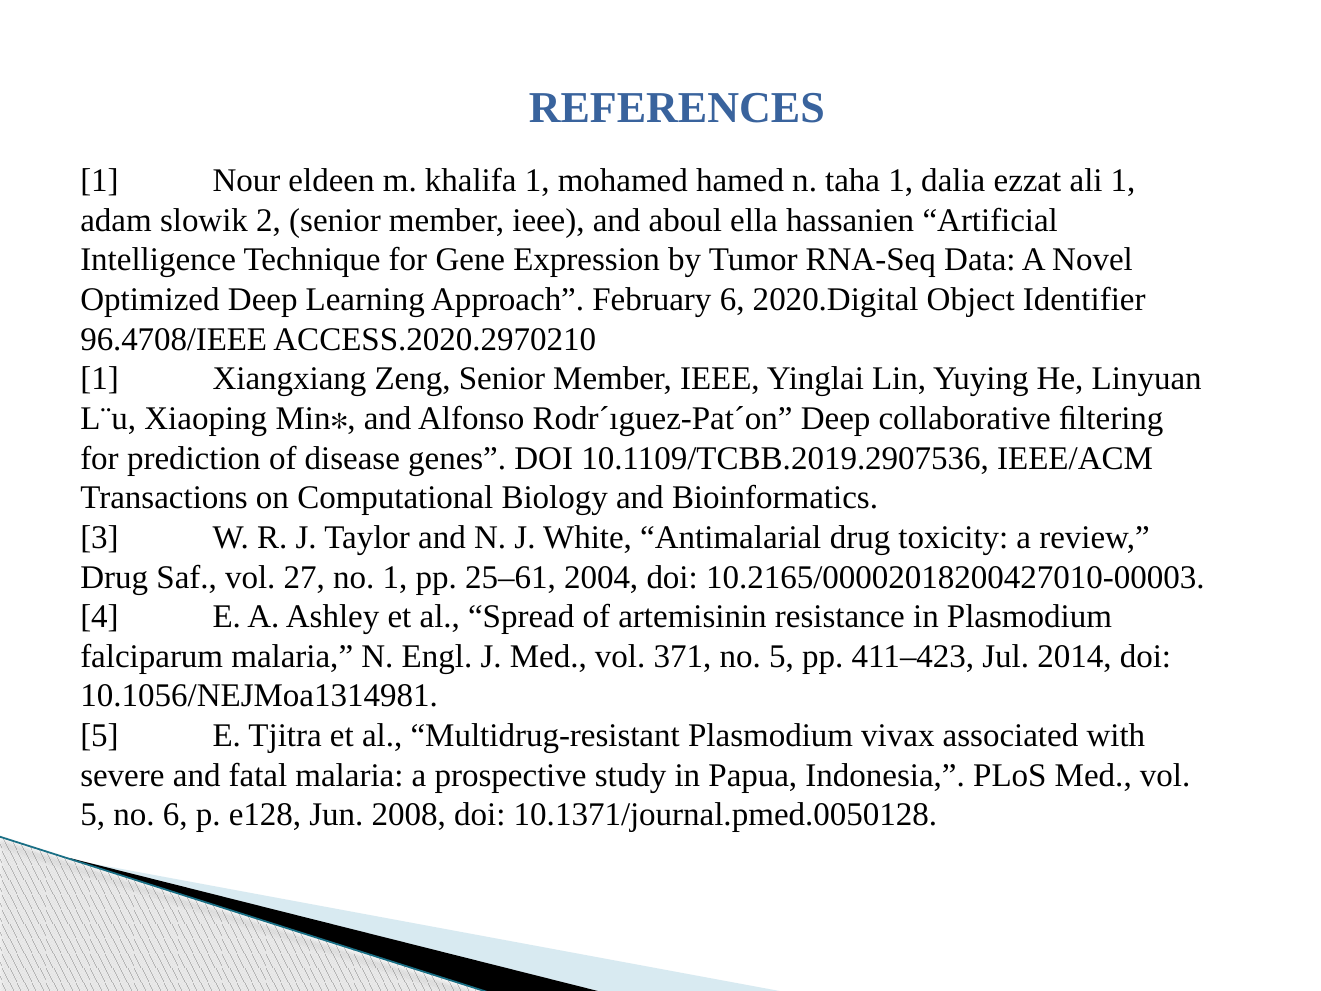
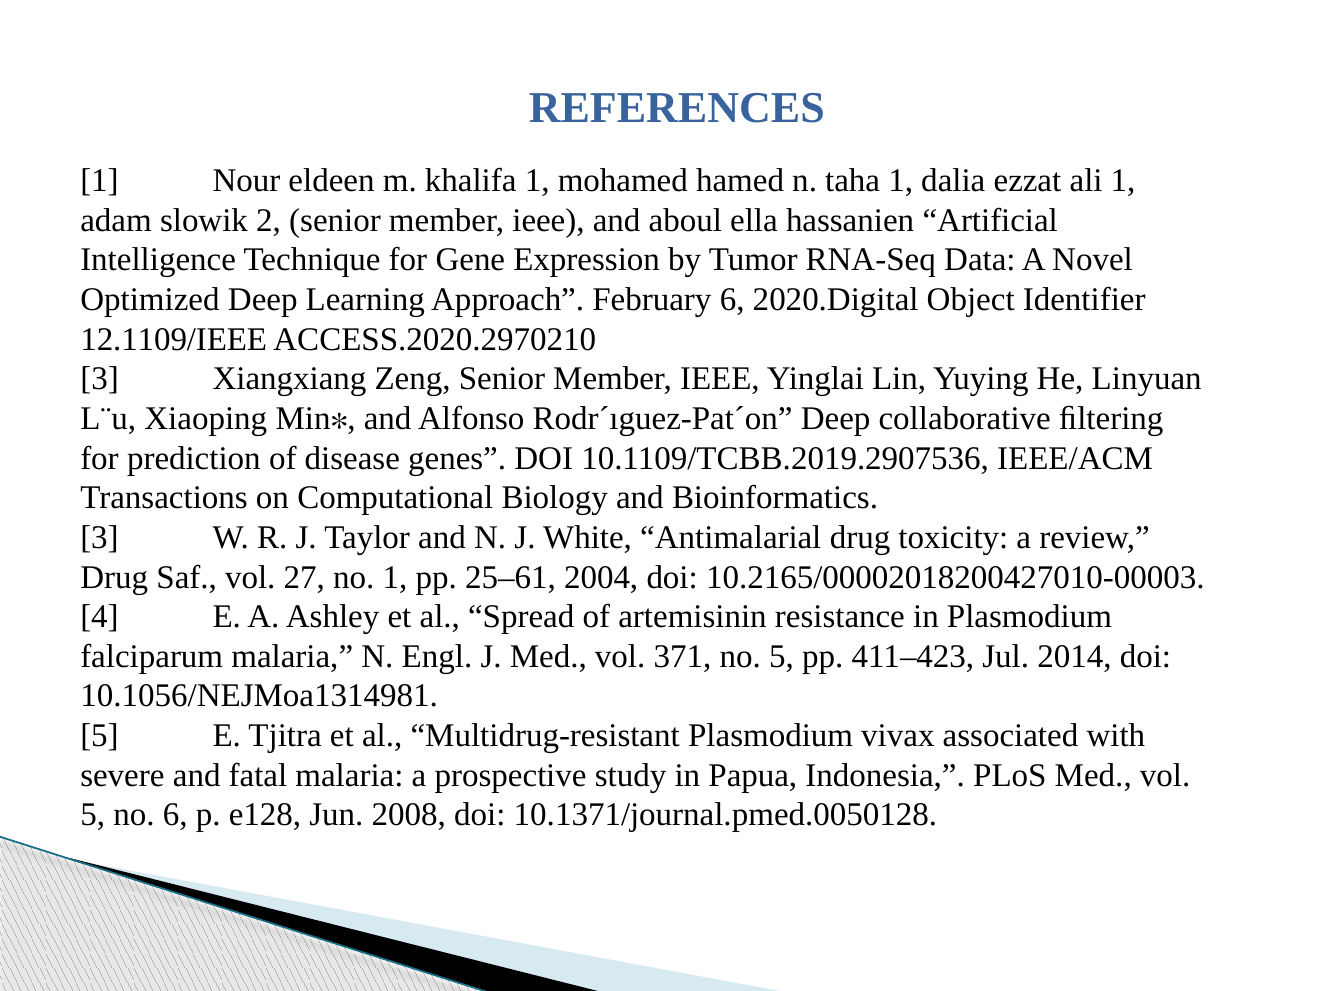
96.4708/IEEE: 96.4708/IEEE -> 12.1109/IEEE (174, 339)
1: 1 -> 3 (100, 379)
